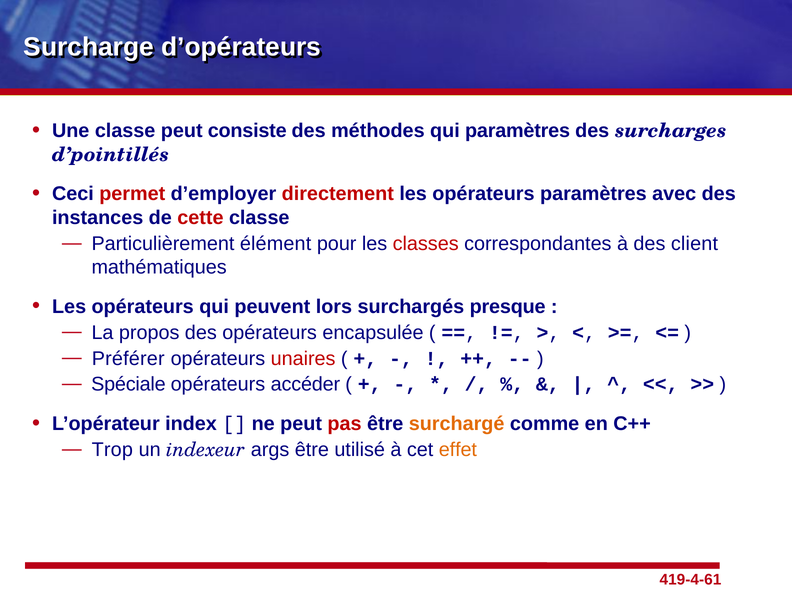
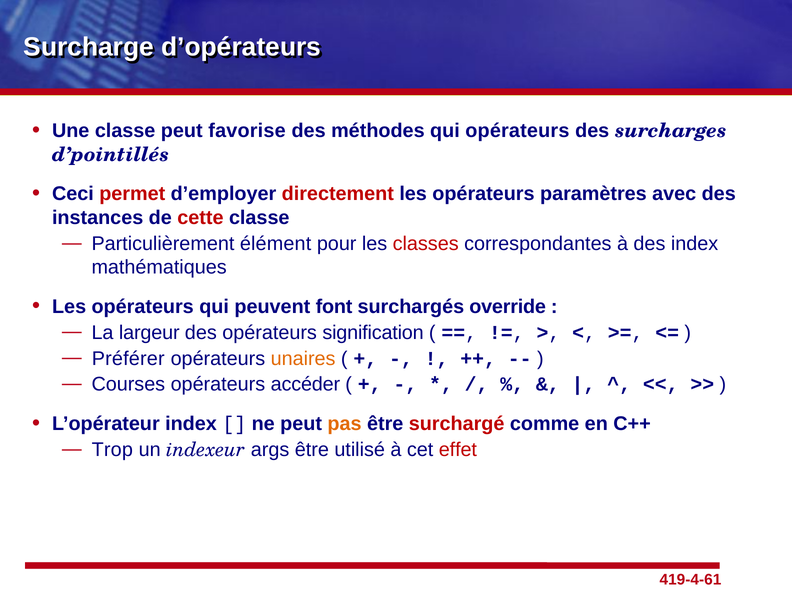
consiste: consiste -> favorise (247, 131)
qui paramètres: paramètres -> opérateurs (517, 131)
des client: client -> index (695, 244)
lors: lors -> font (334, 307)
presque: presque -> override (508, 307)
propos: propos -> largeur (149, 332)
encapsulée: encapsulée -> signification (373, 332)
unaires colour: red -> orange (303, 358)
Spéciale: Spéciale -> Courses (128, 384)
pas colour: red -> orange (344, 424)
surchargé colour: orange -> red (457, 424)
effet colour: orange -> red (458, 450)
